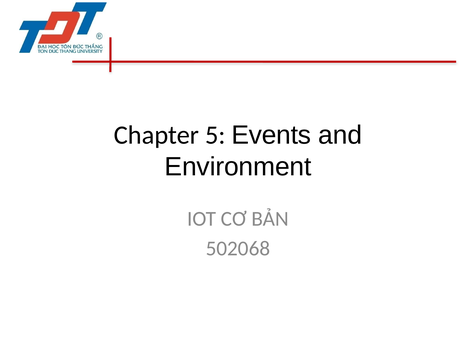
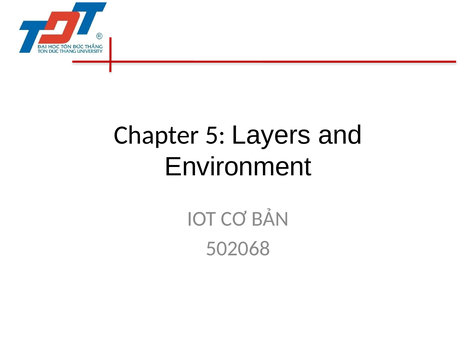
Events: Events -> Layers (271, 135)
